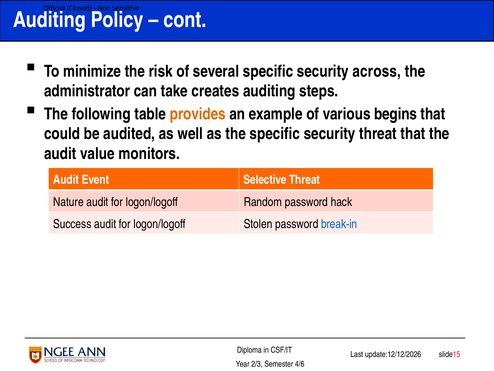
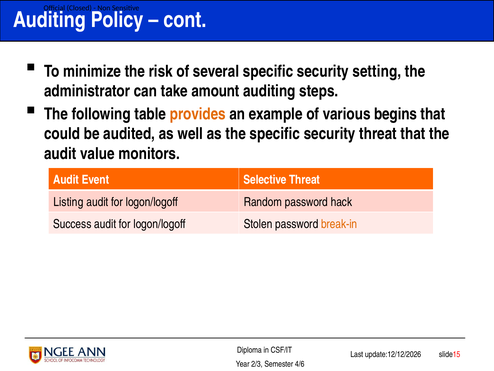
across: across -> setting (377, 71)
creates: creates -> amount (215, 91)
Nature: Nature -> Listing (68, 202)
break-in colour: blue -> orange (339, 224)
